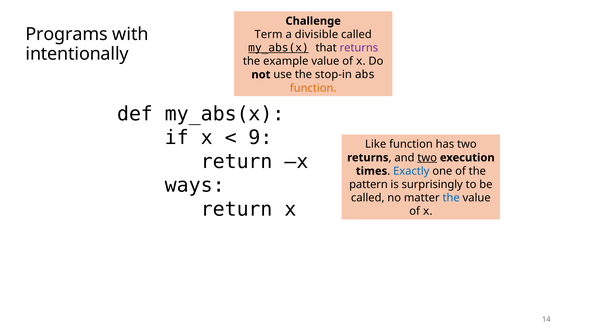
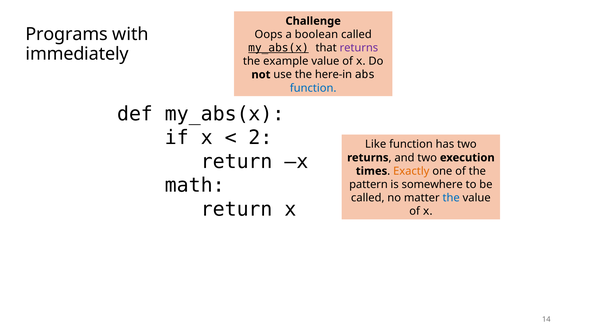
Term: Term -> Oops (269, 34)
divisible: divisible -> boolean (316, 34)
intentionally: intentionally -> immediately (77, 54)
stop-in: stop-in -> here-in (333, 75)
function colour: orange -> blue (313, 88)
9: 9 -> 2 (261, 138)
two underline: present -> none (427, 158)
Exactly colour: blue -> orange (411, 171)
ways: ways -> math (195, 186)
surprisingly: surprisingly -> somewhere (432, 185)
